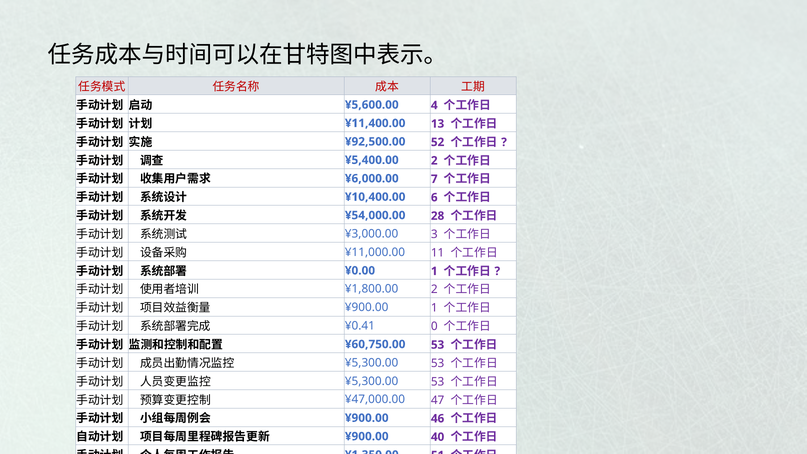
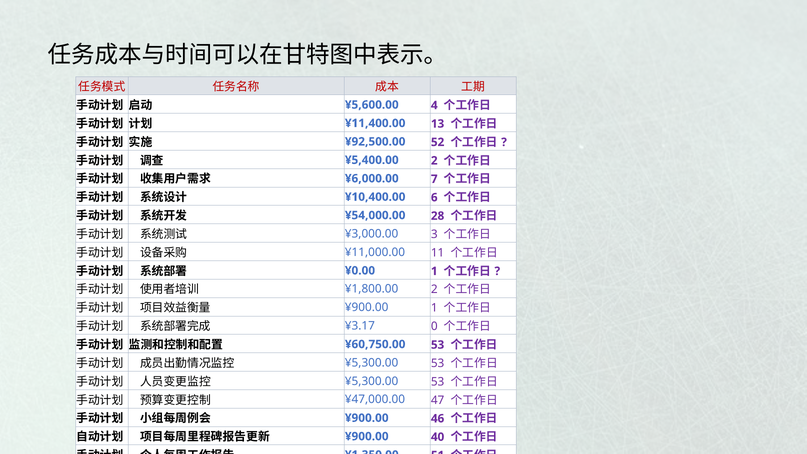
¥0.41: ¥0.41 -> ¥3.17 (360, 326)
